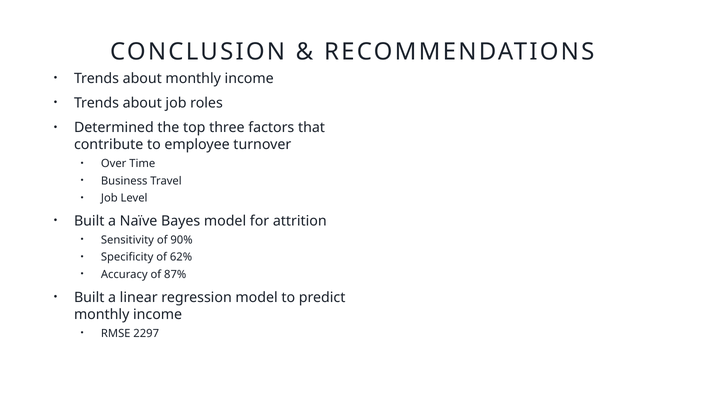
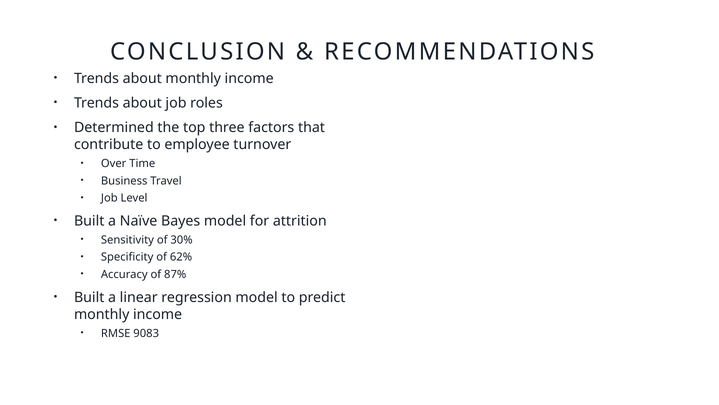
90%: 90% -> 30% (182, 240)
2297: 2297 -> 9083 (146, 333)
